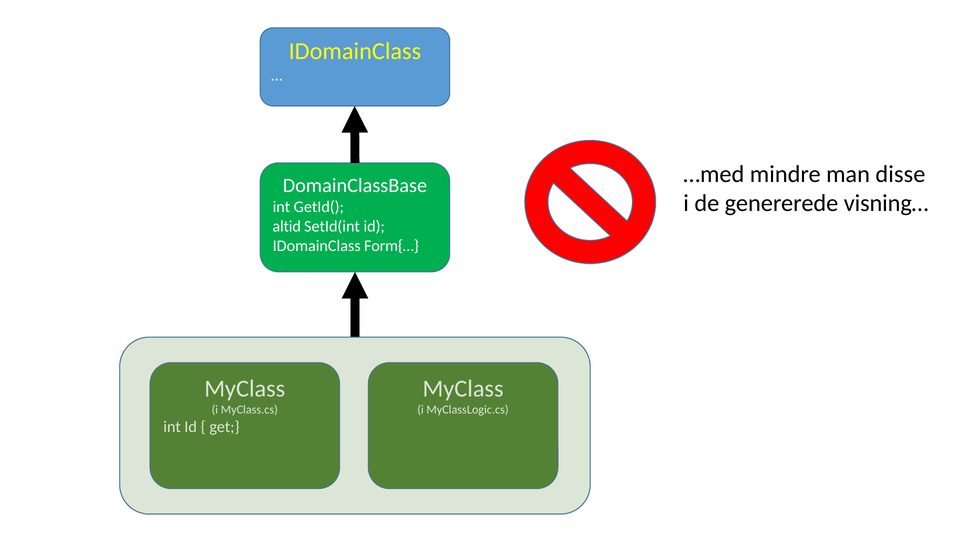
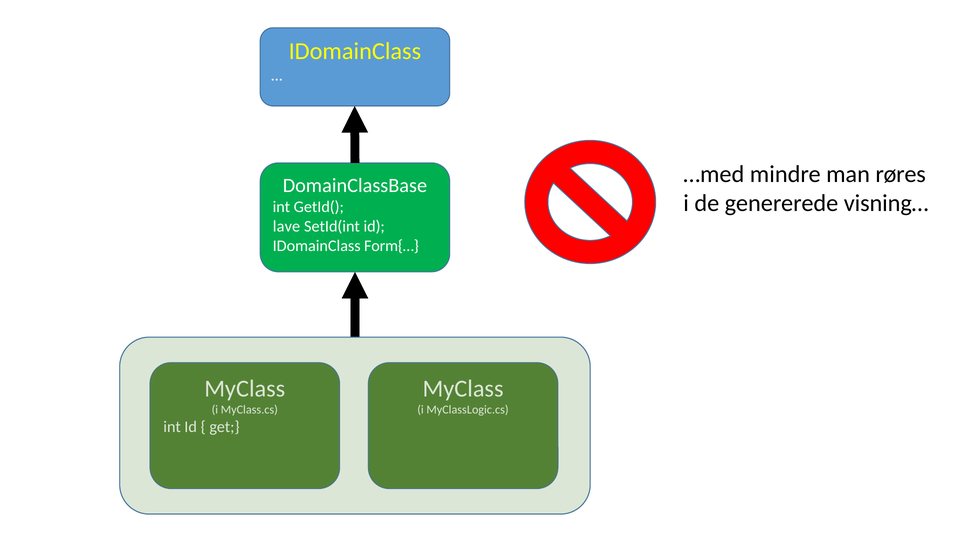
disse: disse -> røres (901, 174)
altid: altid -> lave (286, 227)
